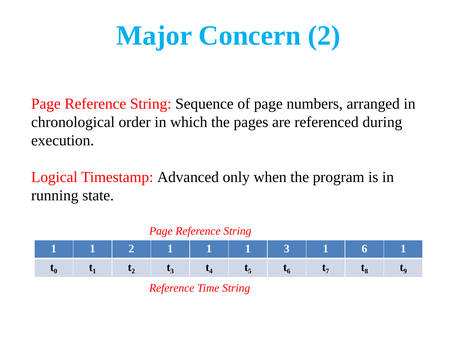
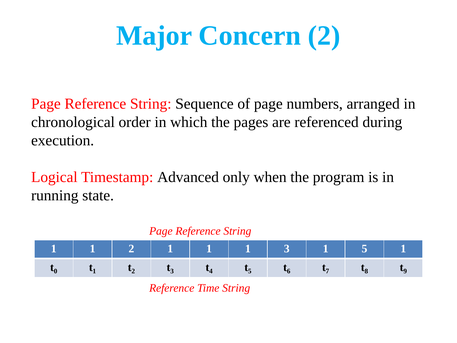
6: 6 -> 5 (364, 249)
